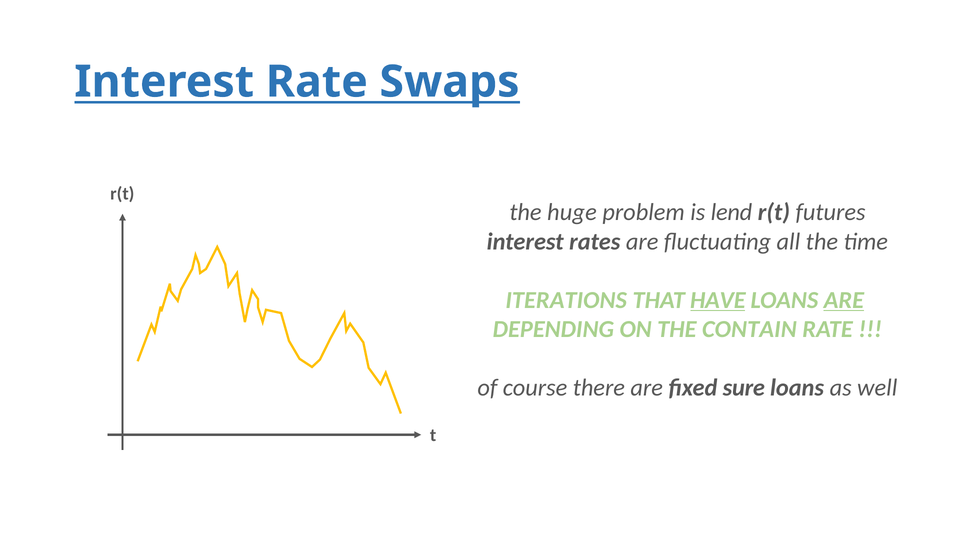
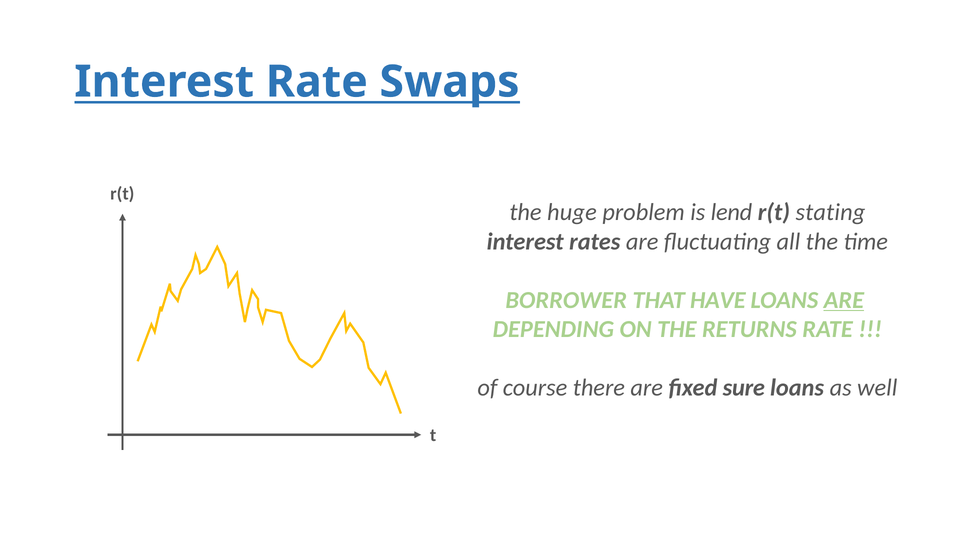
futures: futures -> stating (830, 212)
ITERATIONS: ITERATIONS -> BORROWER (566, 300)
HAVE underline: present -> none (718, 300)
CONTAIN: CONTAIN -> RETURNS (749, 329)
